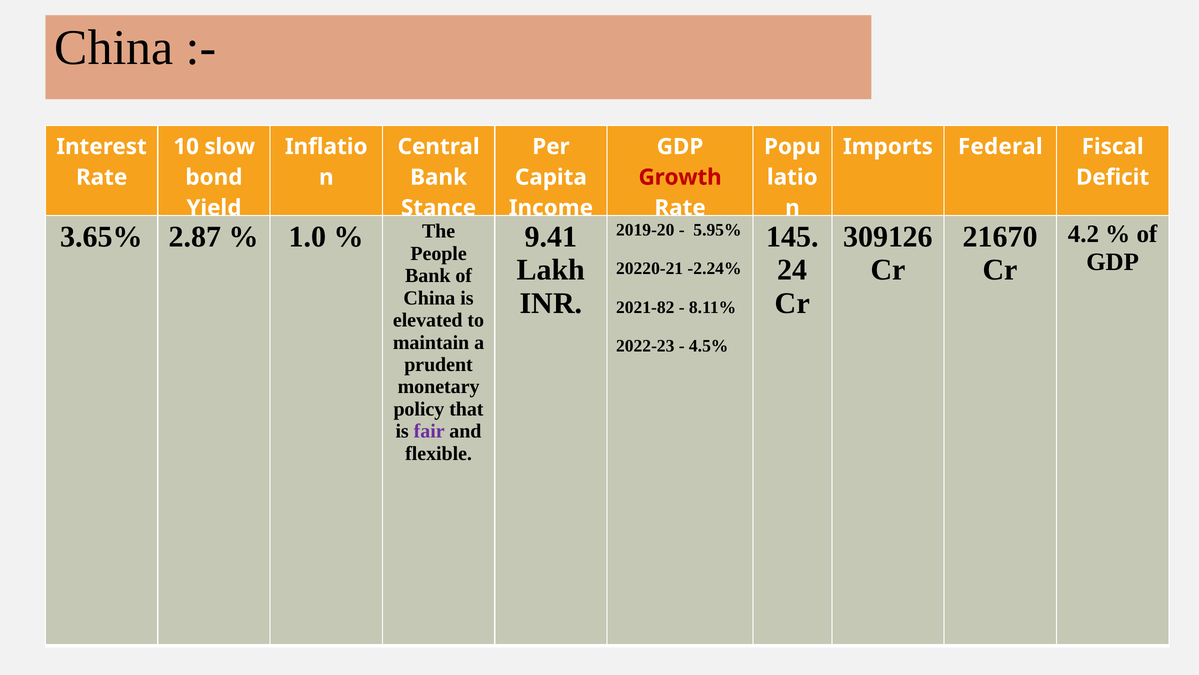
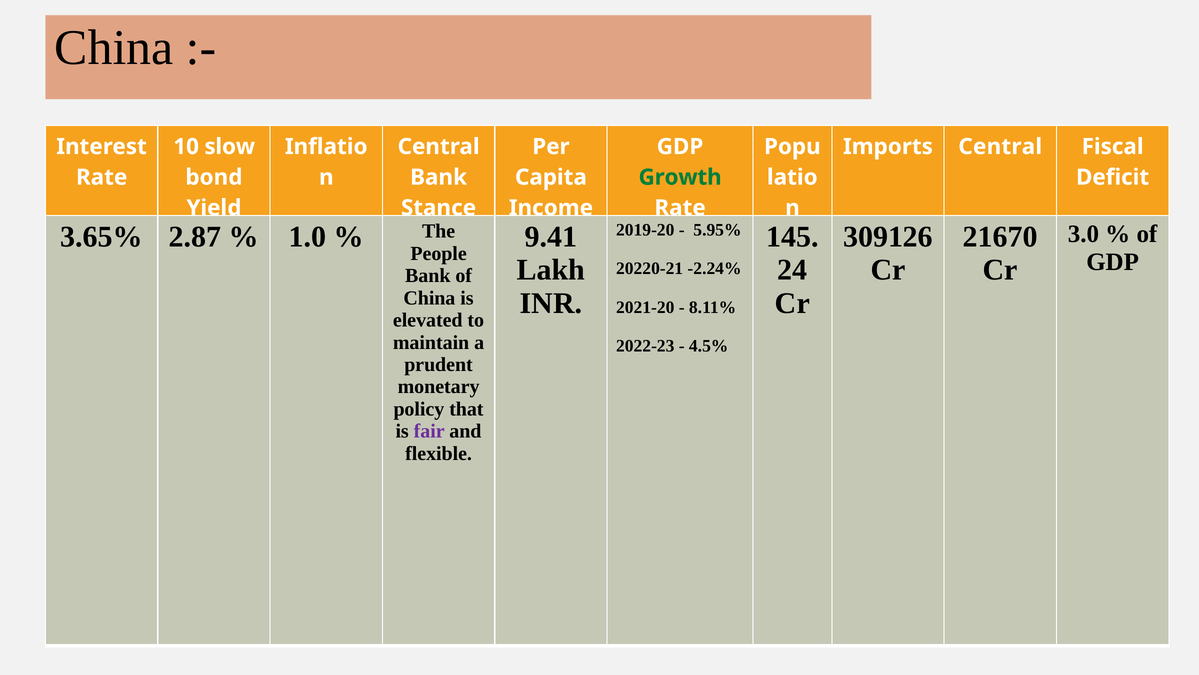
Imports Federal: Federal -> Central (1000, 147)
Growth colour: red -> green (680, 177)
4.2: 4.2 -> 3.0 (1083, 234)
2021-82: 2021-82 -> 2021-20 (645, 307)
